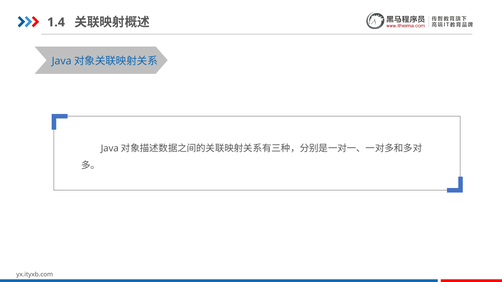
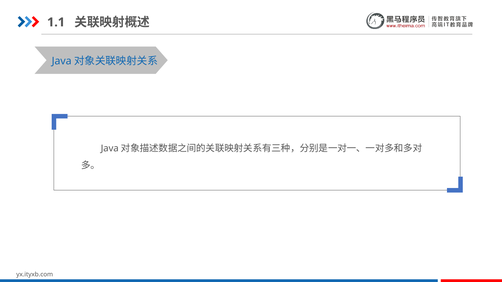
1.4: 1.4 -> 1.1 (56, 22)
